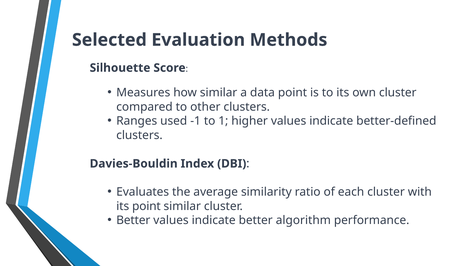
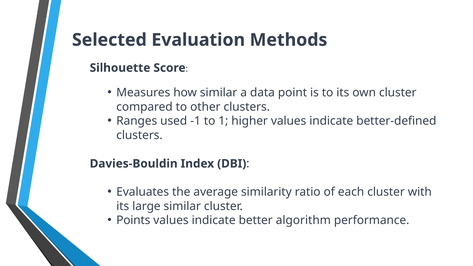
its point: point -> large (146, 206)
Better: Better -> Points (133, 220)
